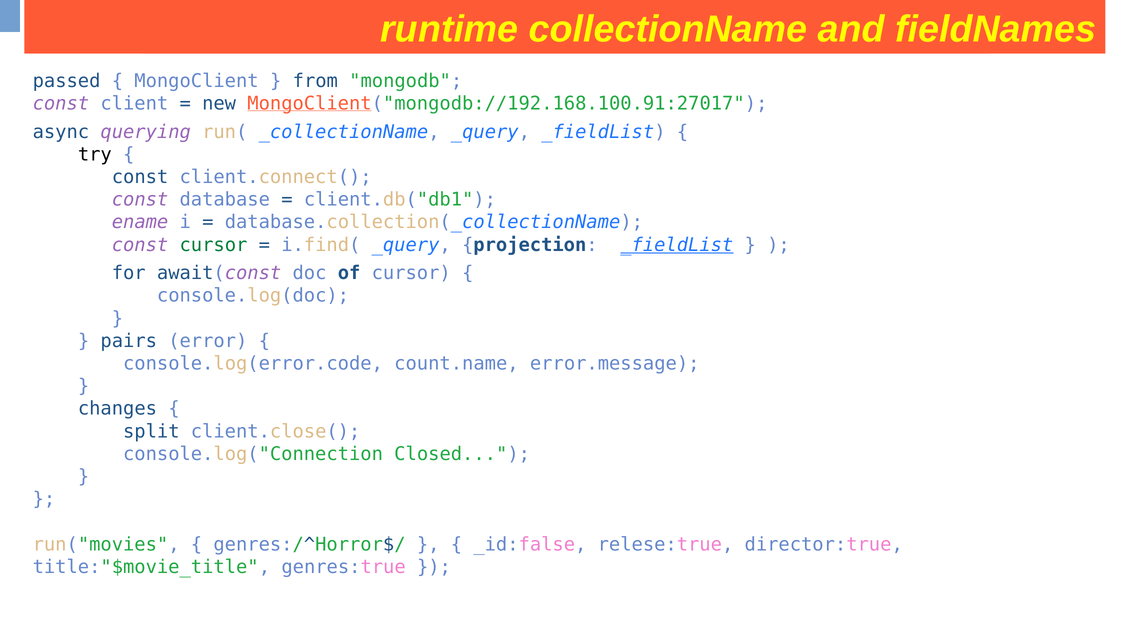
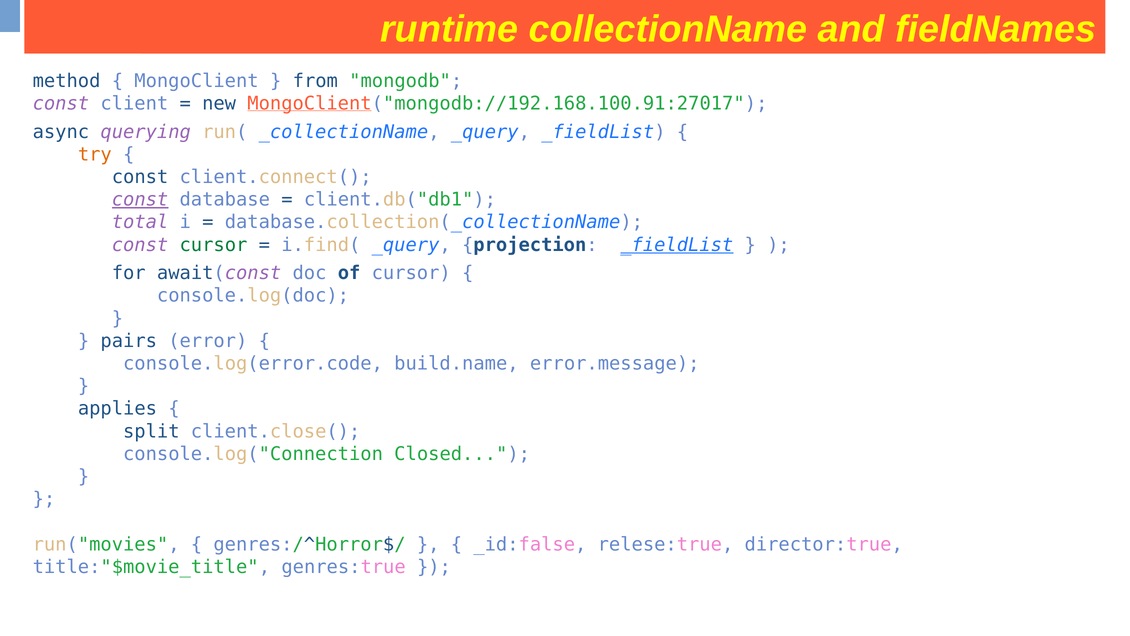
passed: passed -> method (67, 81)
try colour: black -> orange (95, 154)
const underline: none -> present (140, 200)
ename: ename -> total (140, 222)
count.name: count.name -> build.name (456, 363)
changes: changes -> applies (117, 408)
